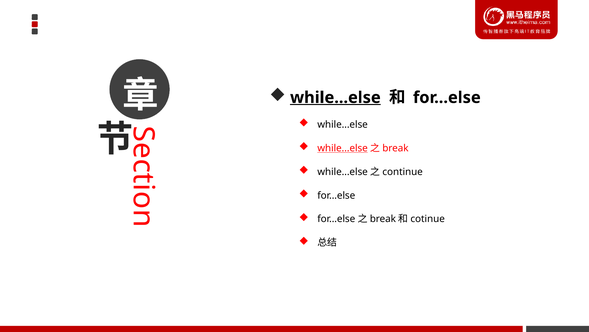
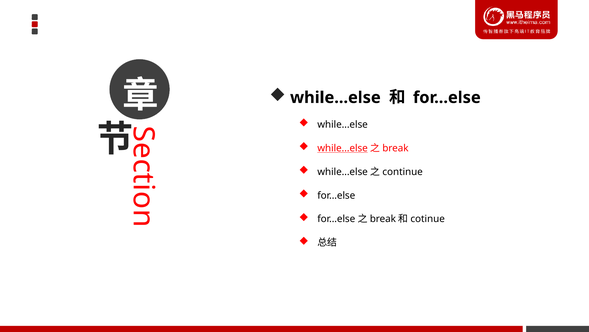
while...else underline: present -> none (335, 97)
